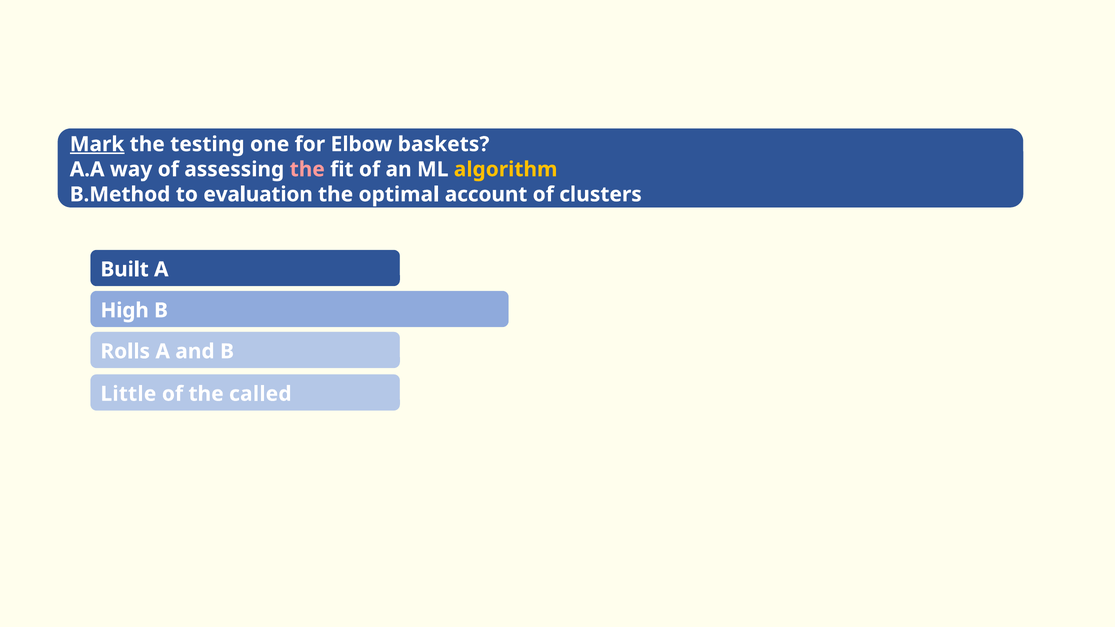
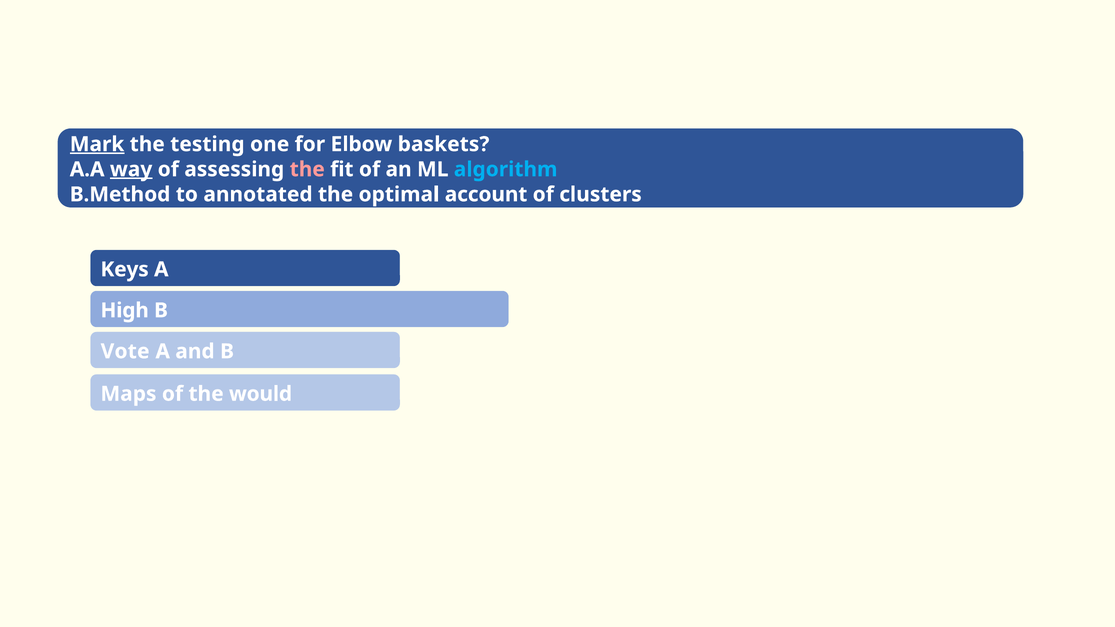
way underline: none -> present (131, 169)
algorithm colour: yellow -> light blue (506, 169)
evaluation: evaluation -> annotated (258, 194)
Built: Built -> Keys (125, 270)
Rolls: Rolls -> Vote (125, 352)
Little: Little -> Maps (128, 394)
called: called -> would (261, 394)
